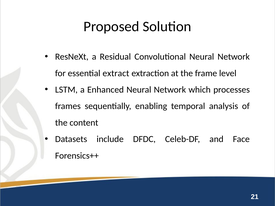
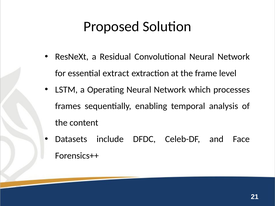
Enhanced: Enhanced -> Operating (106, 90)
